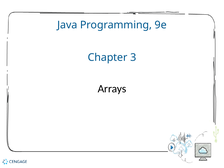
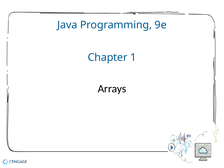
Chapter 3: 3 -> 1 (133, 57)
